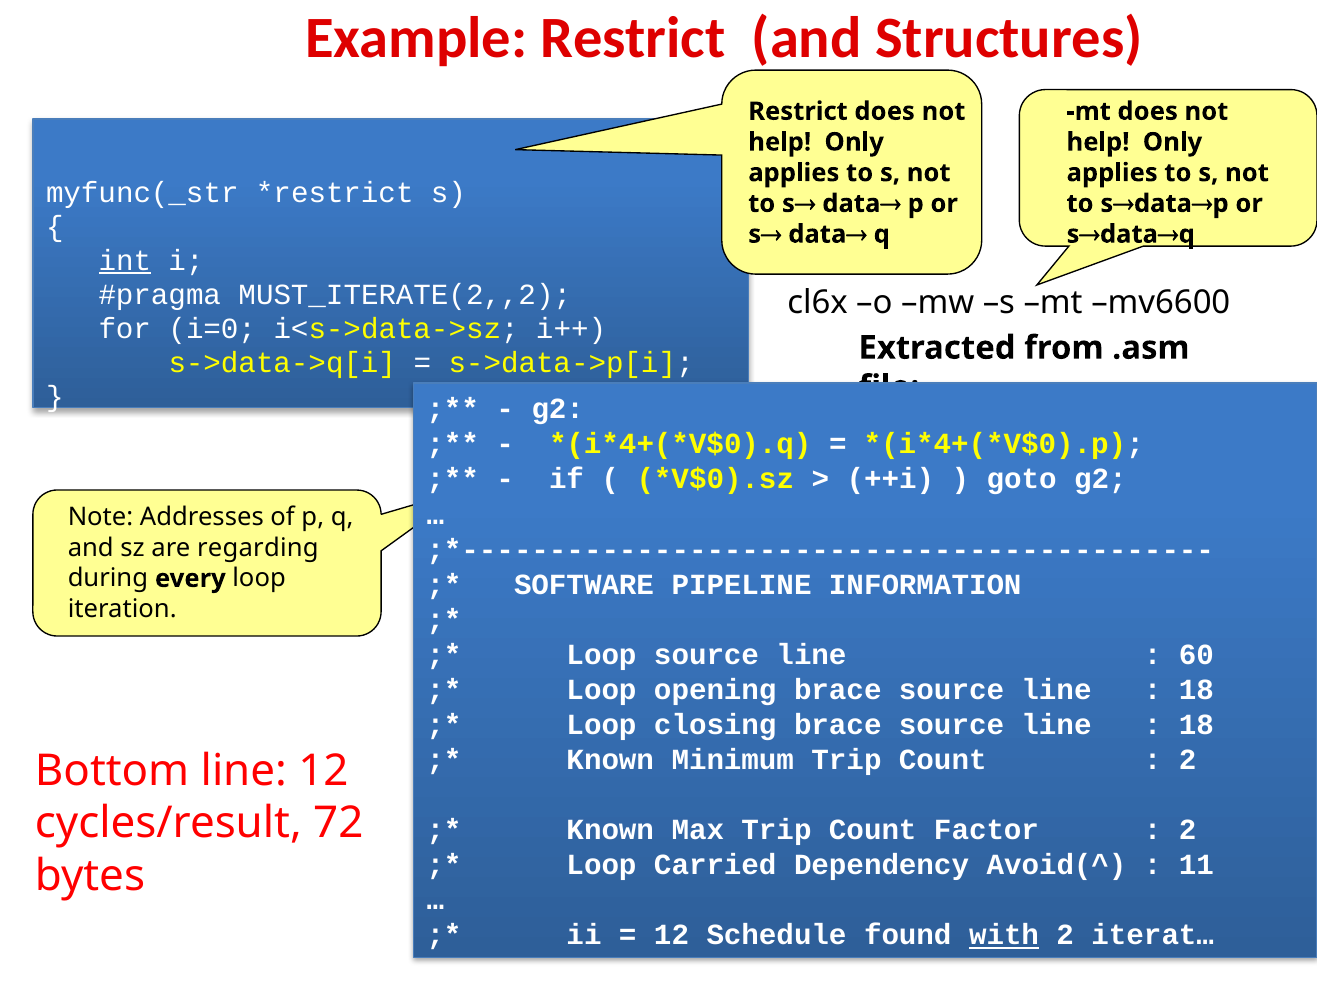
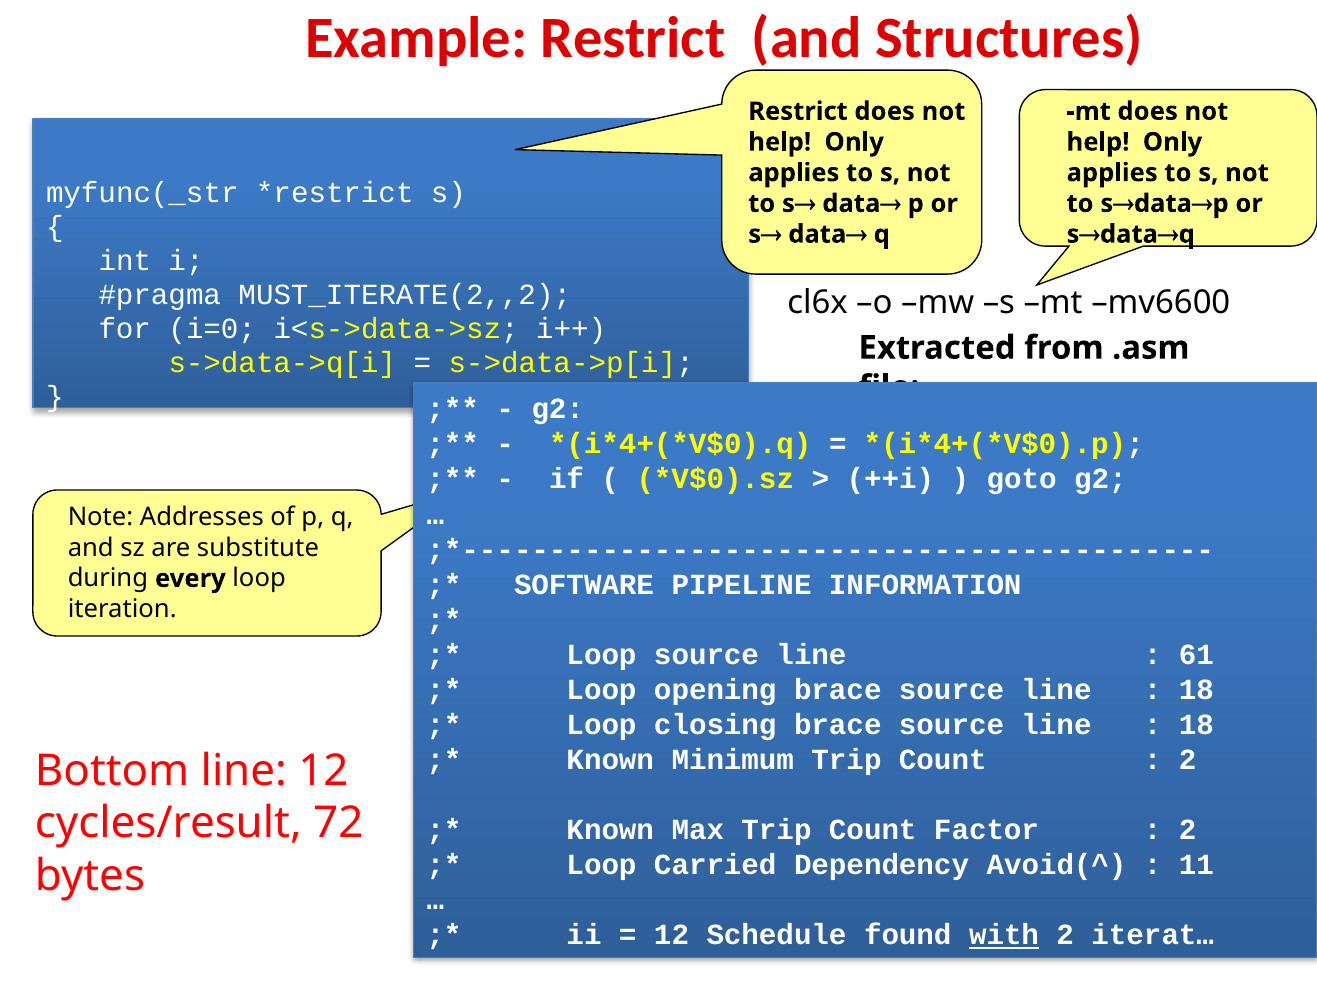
int underline: present -> none (125, 261)
regarding: regarding -> substitute (258, 548)
60: 60 -> 61 (1196, 655)
